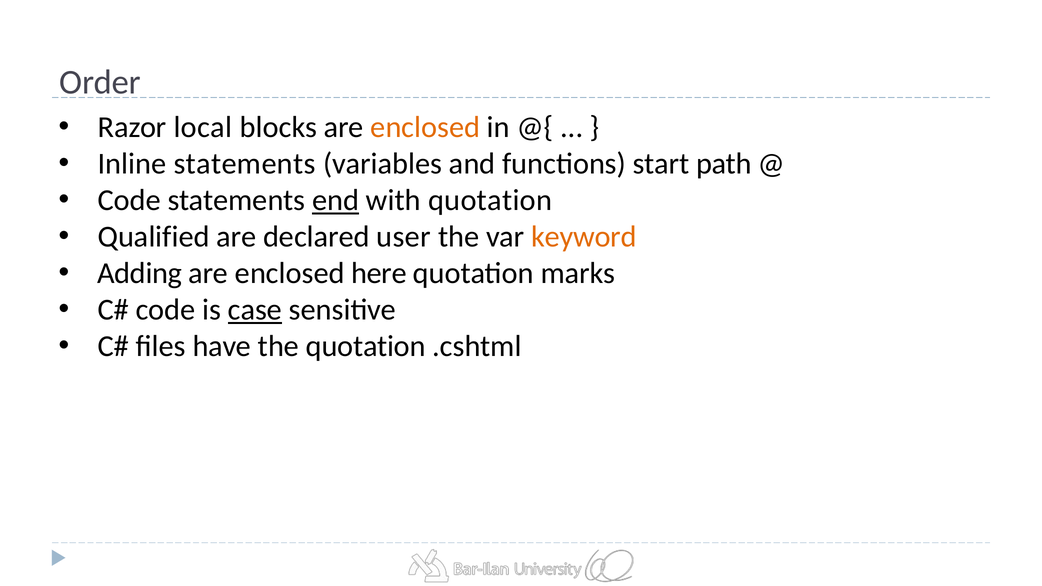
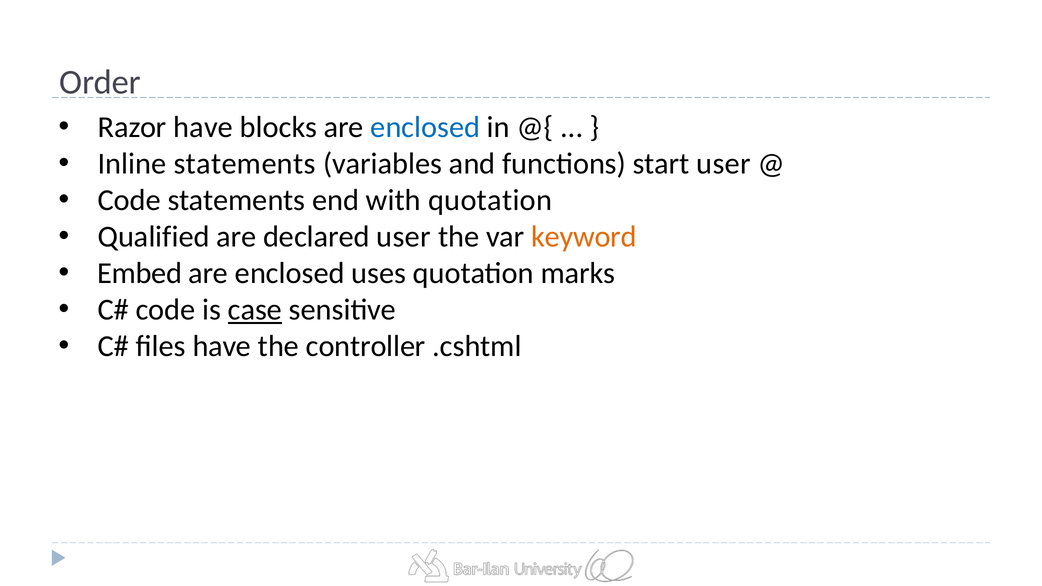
Razor local: local -> have (203, 127)
enclosed colour: orange -> blue (425, 127)
start path: path -> user (724, 164)
end underline: present -> none (336, 200)
Adding: Adding -> Embed (140, 273)
here: here -> uses (379, 273)
the quotation: quotation -> controller (366, 346)
